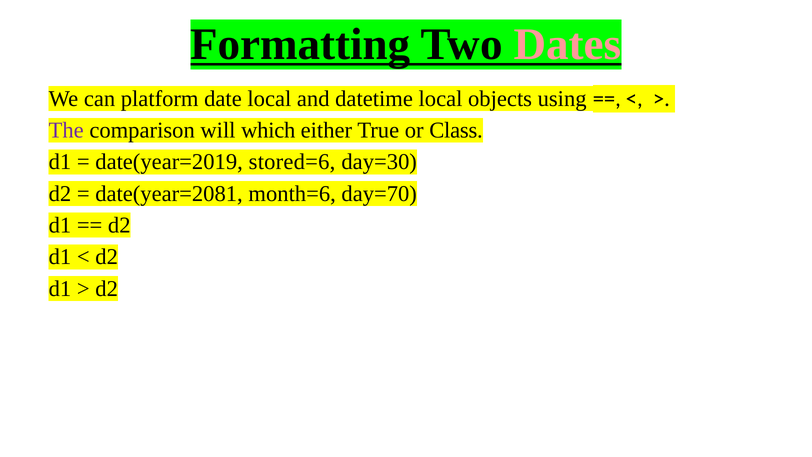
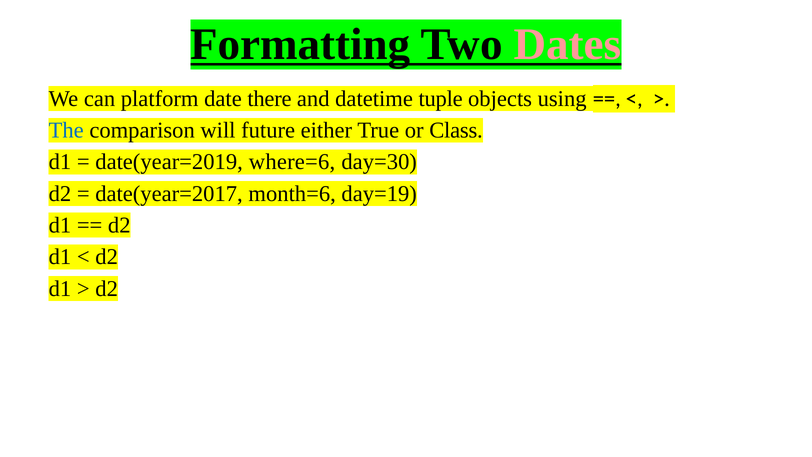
date local: local -> there (269, 99)
datetime local: local -> tuple (441, 99)
The colour: purple -> blue (66, 130)
which: which -> future (268, 130)
stored=6: stored=6 -> where=6 (292, 162)
date(year=2081: date(year=2081 -> date(year=2017 (169, 194)
day=70: day=70 -> day=19 (379, 194)
